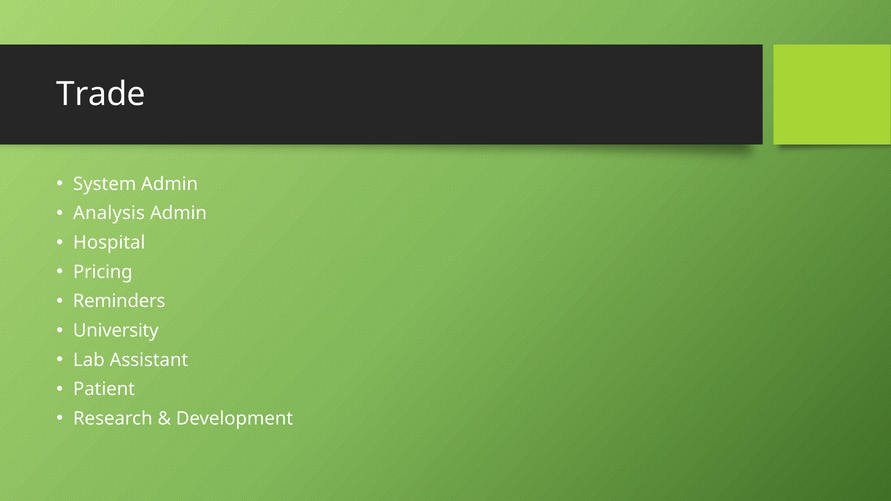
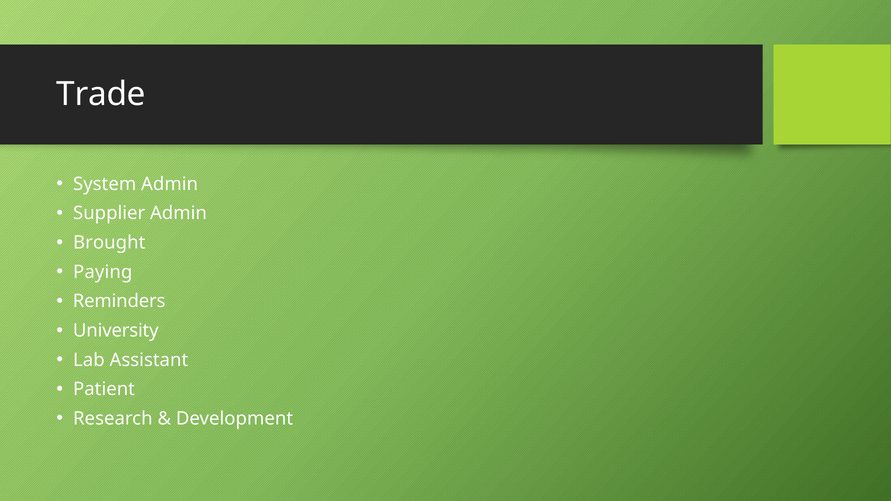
Analysis: Analysis -> Supplier (109, 213)
Hospital: Hospital -> Brought (109, 243)
Pricing: Pricing -> Paying (103, 272)
